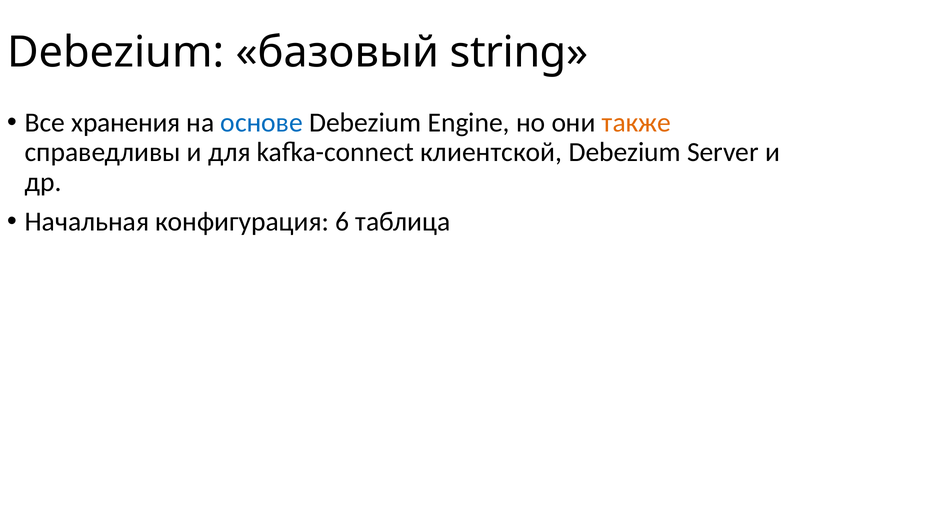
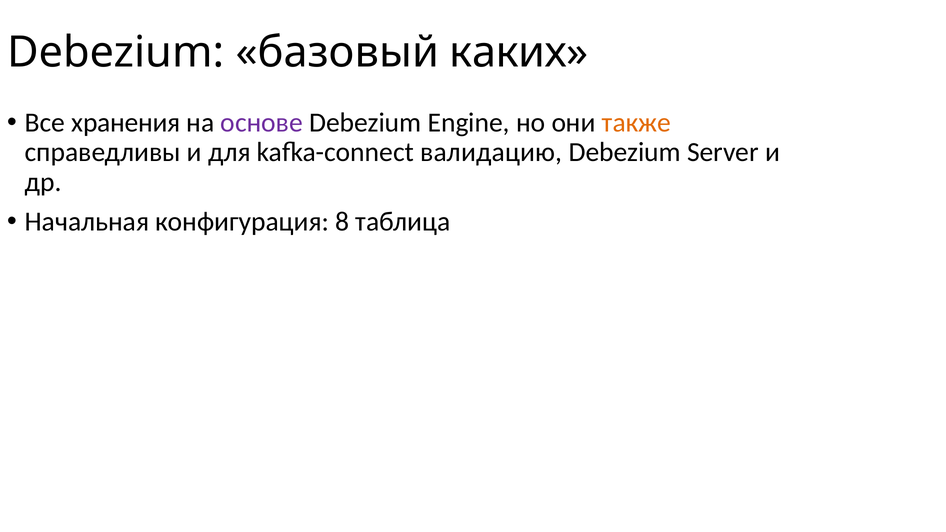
string: string -> каких (519, 53)
основе colour: blue -> purple (262, 123)
клиентской: клиентской -> валидацию (491, 152)
6: 6 -> 8 (342, 222)
